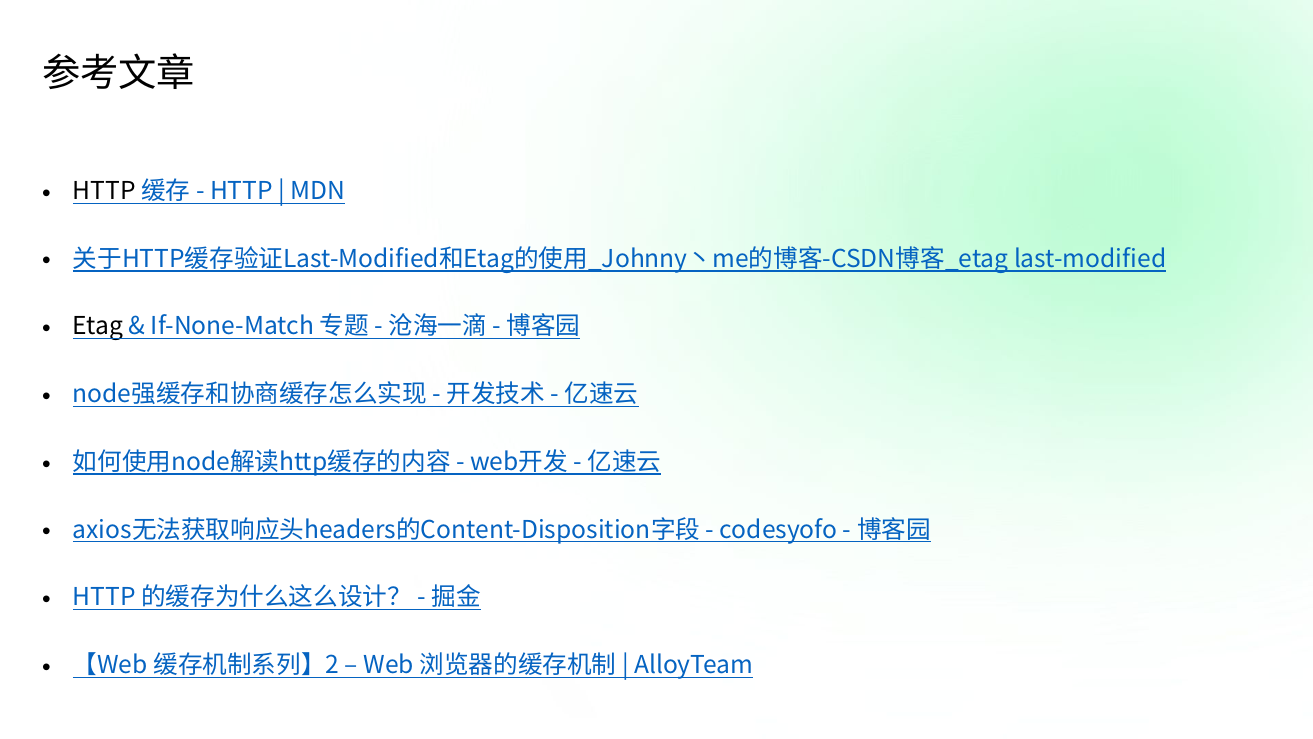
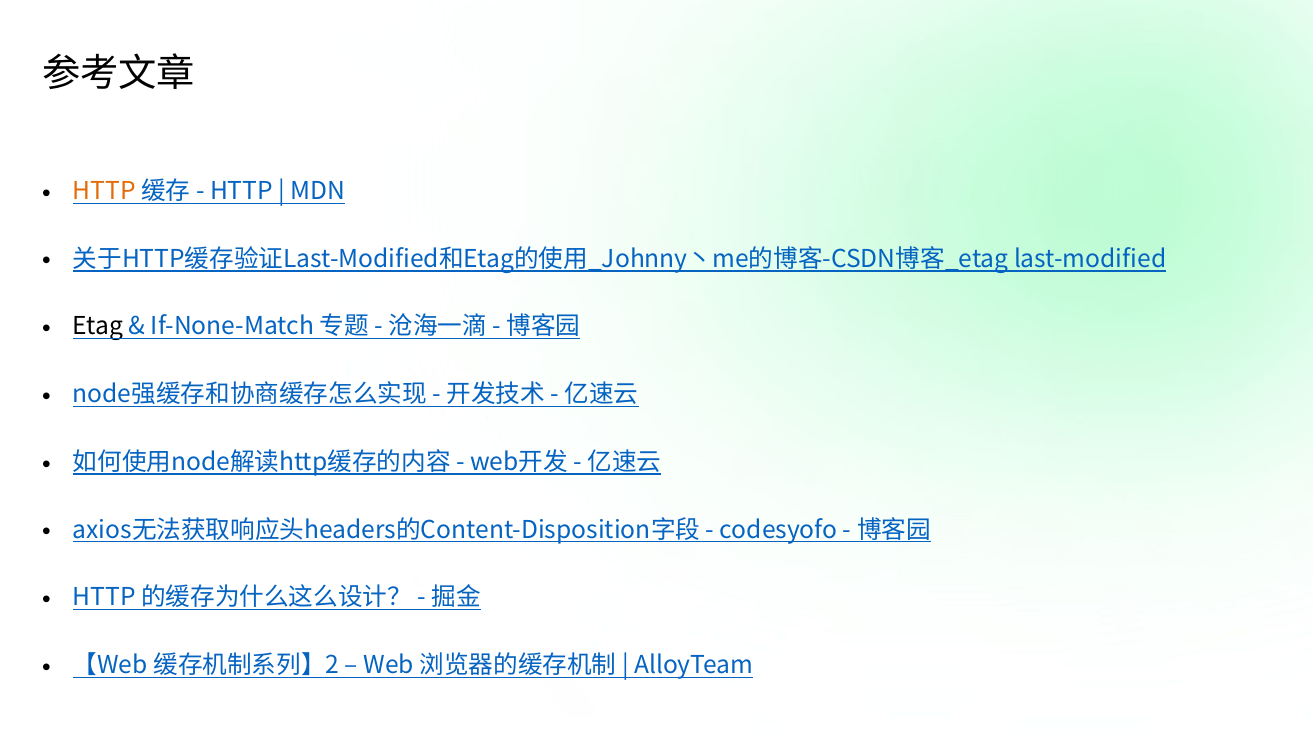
HTTP colour: black -> orange (104, 191)
